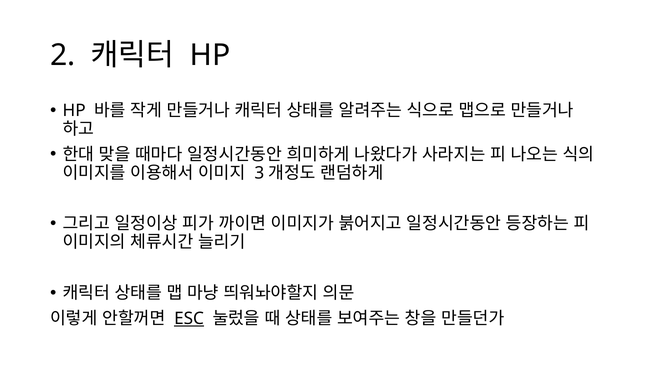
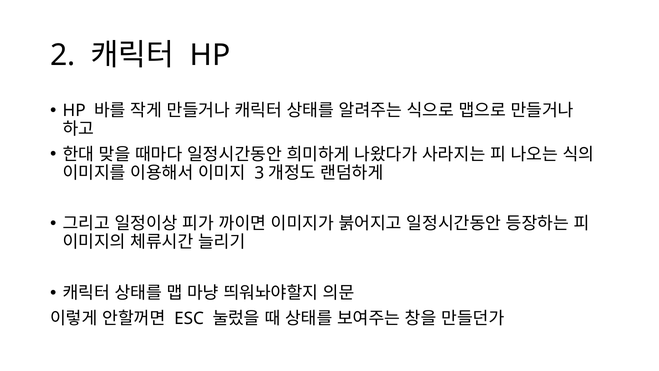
ESC underline: present -> none (189, 318)
